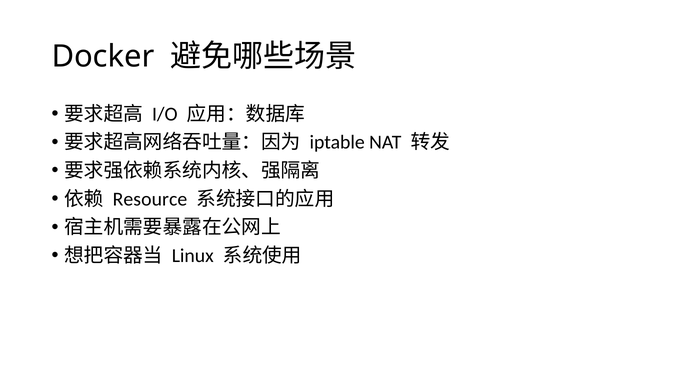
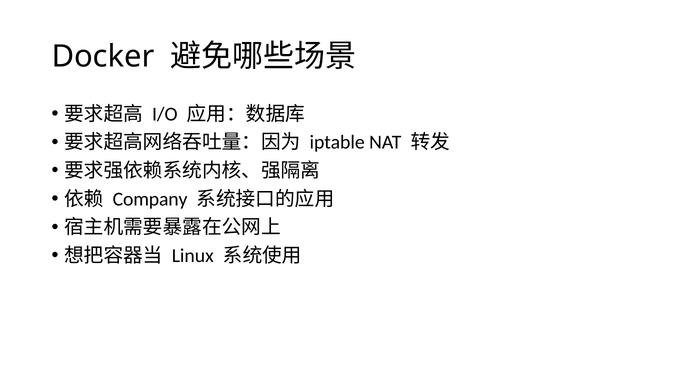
Resource: Resource -> Company (150, 199)
